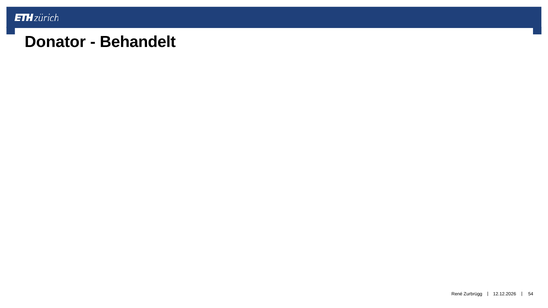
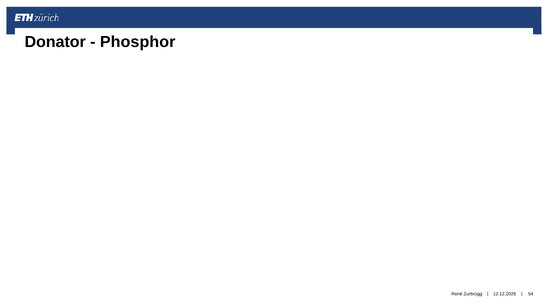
Behandelt: Behandelt -> Phosphor (138, 42)
